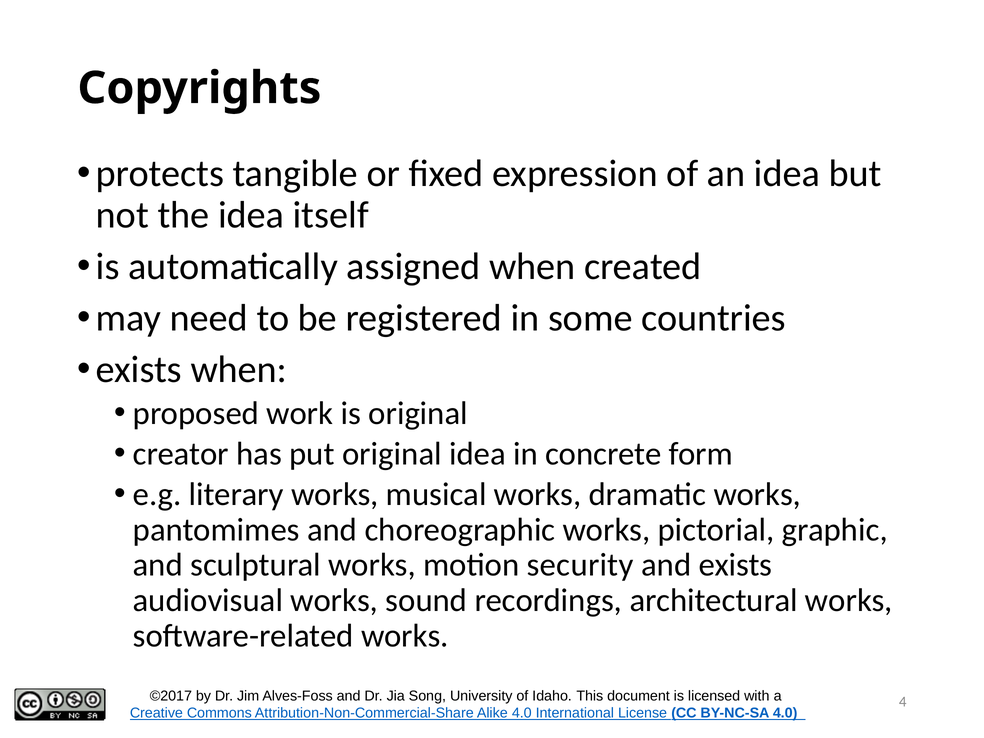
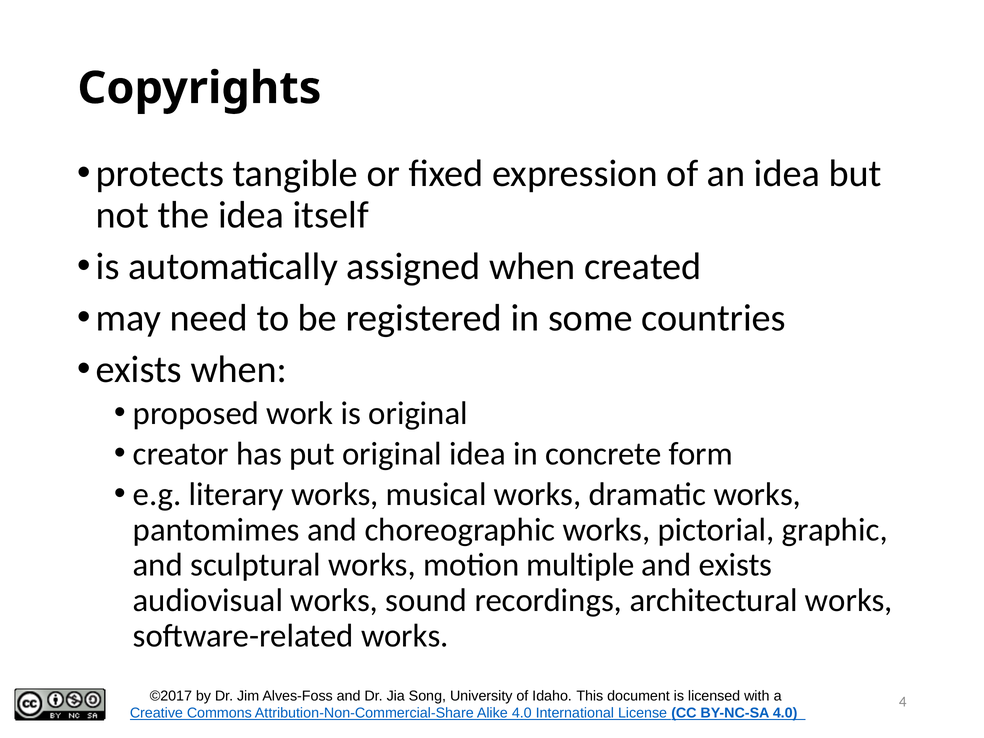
security: security -> multiple (580, 565)
